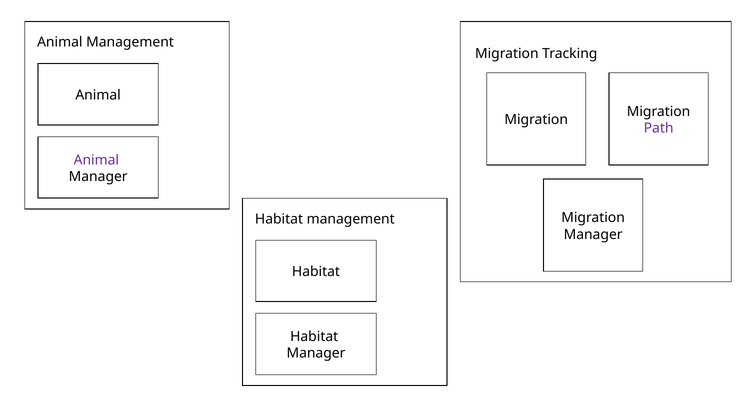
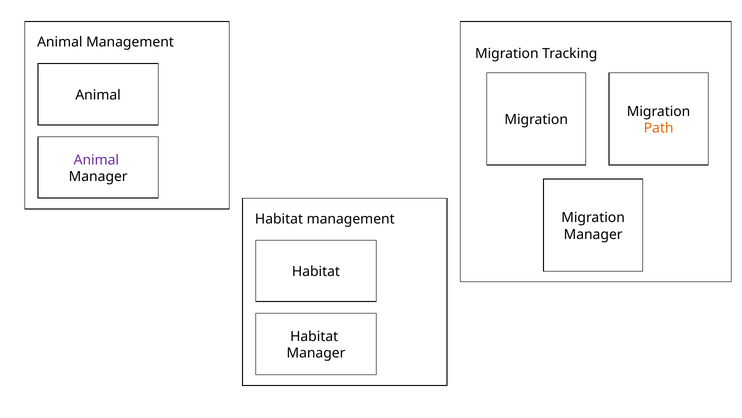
Path colour: purple -> orange (659, 128)
